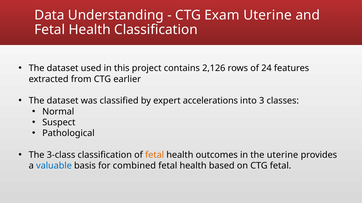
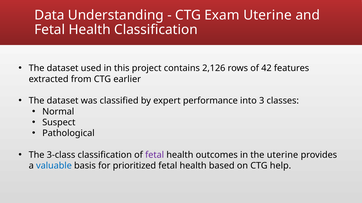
24: 24 -> 42 (266, 68)
accelerations: accelerations -> performance (210, 101)
fetal colour: orange -> purple (155, 155)
combined: combined -> prioritized (134, 166)
CTG fetal: fetal -> help (281, 166)
